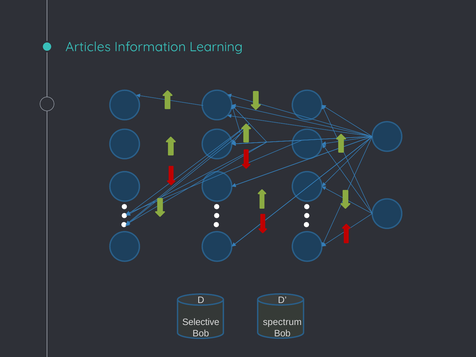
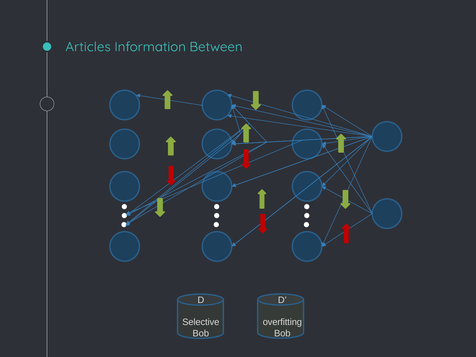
Learning: Learning -> Between (216, 47)
spectrum: spectrum -> overfitting (282, 322)
